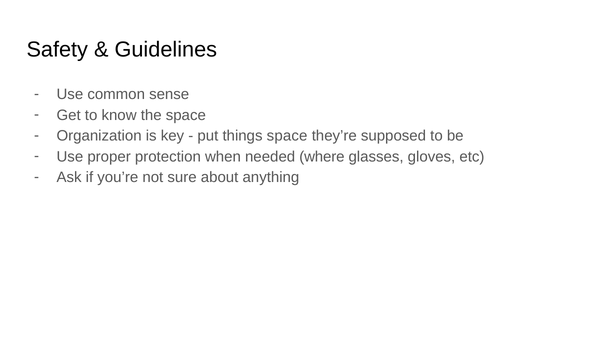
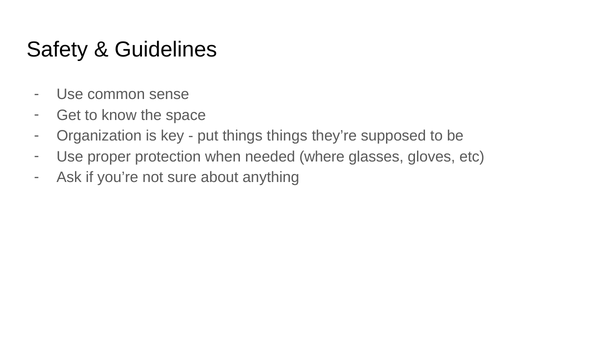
things space: space -> things (287, 136)
